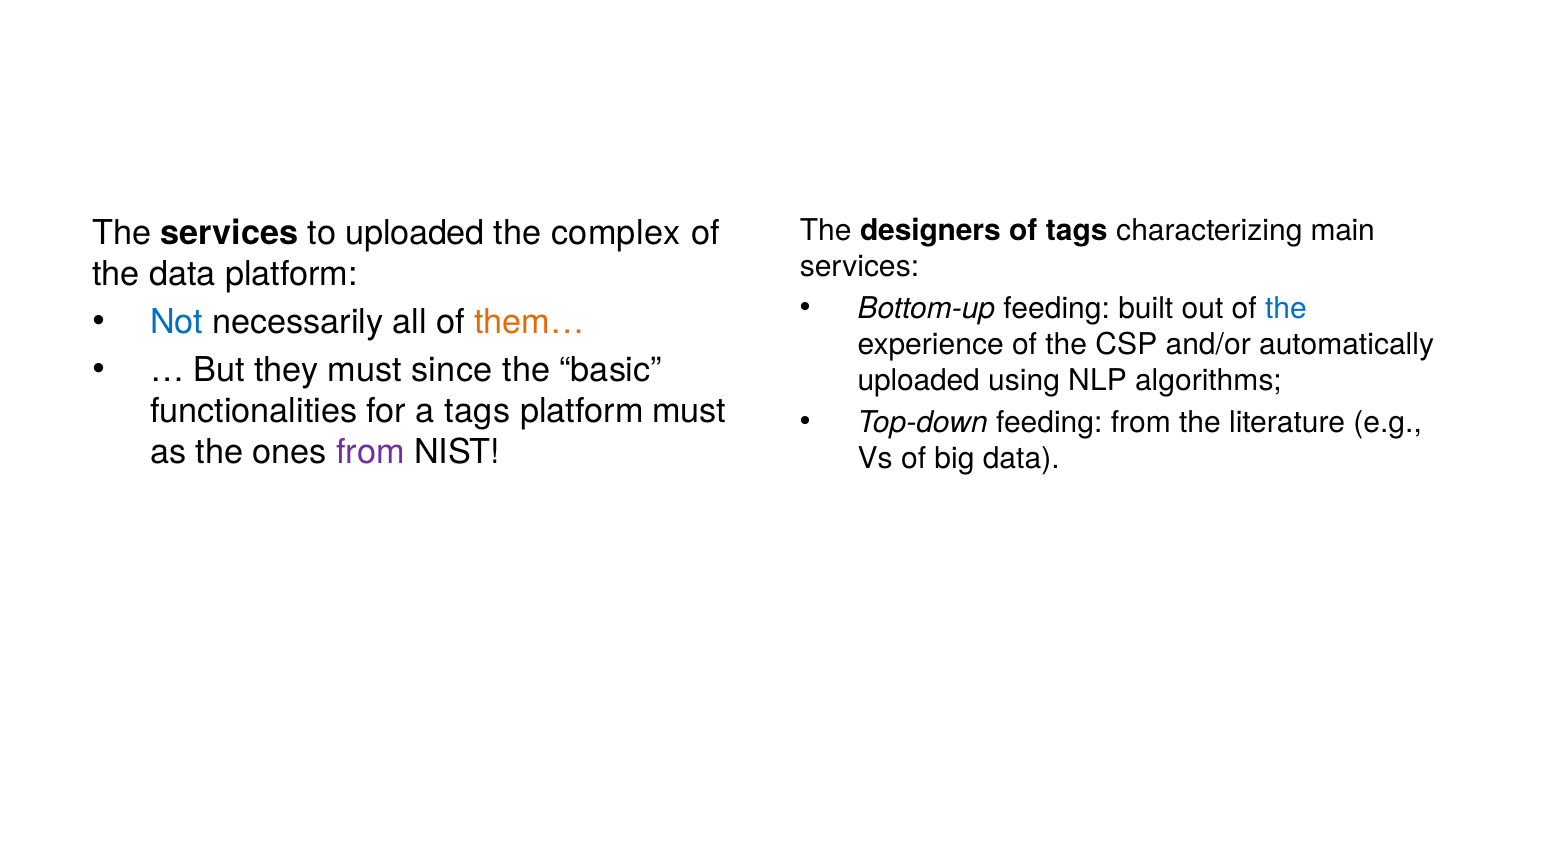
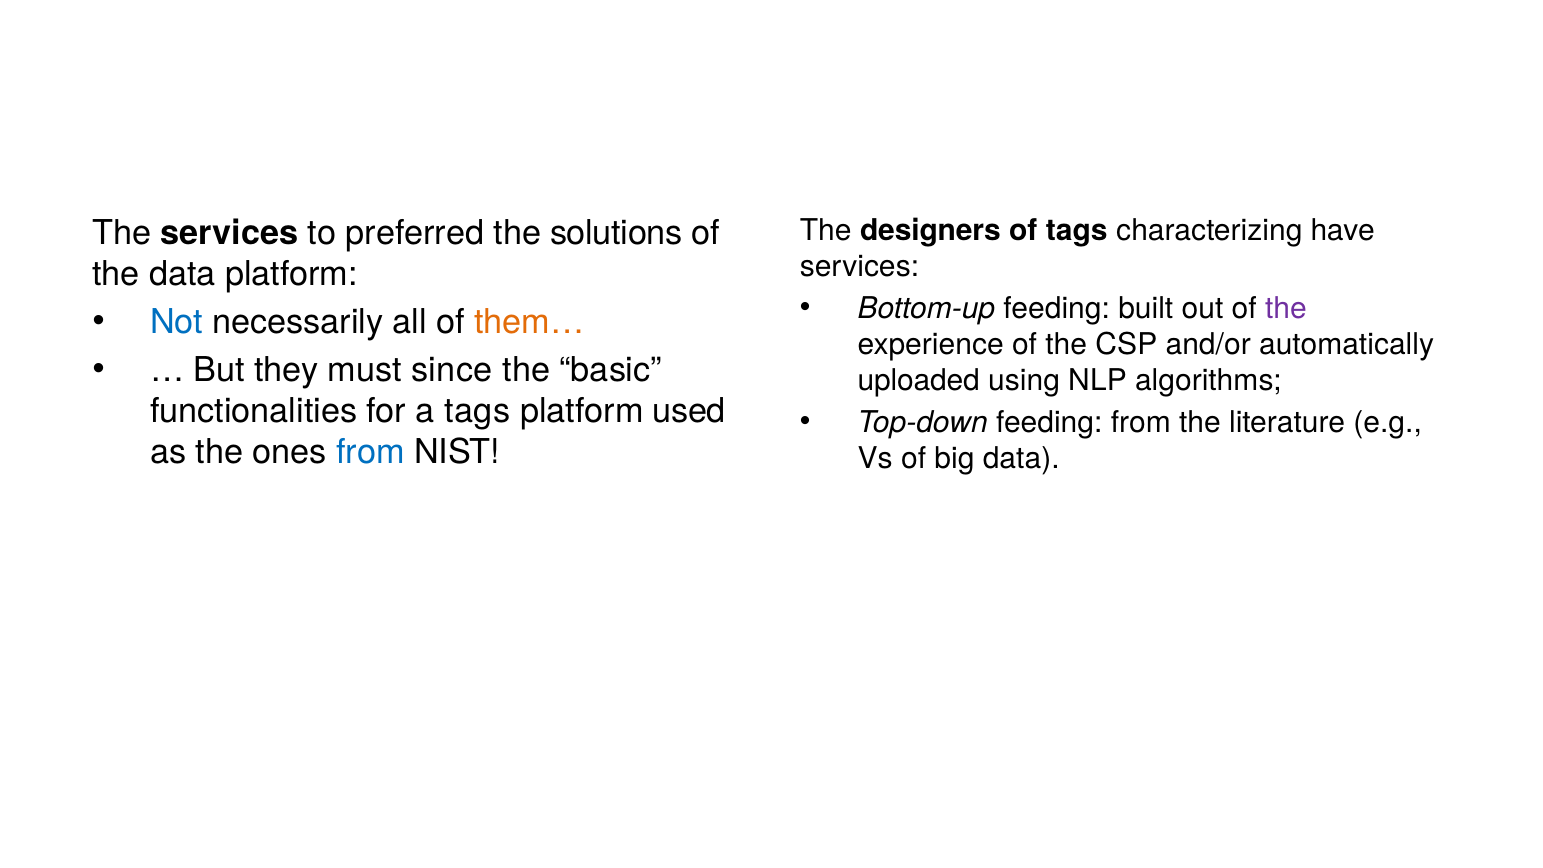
main: main -> have (1343, 230)
to uploaded: uploaded -> preferred (415, 233)
complex: complex -> solutions (616, 233)
the colour: blue -> purple (1286, 308)
platform must: must -> used (689, 411)
from colour: purple -> blue (370, 453)
